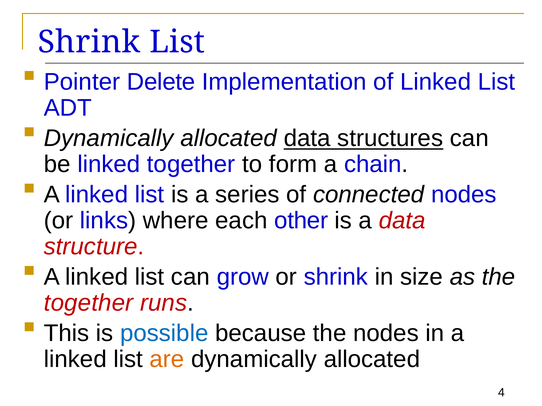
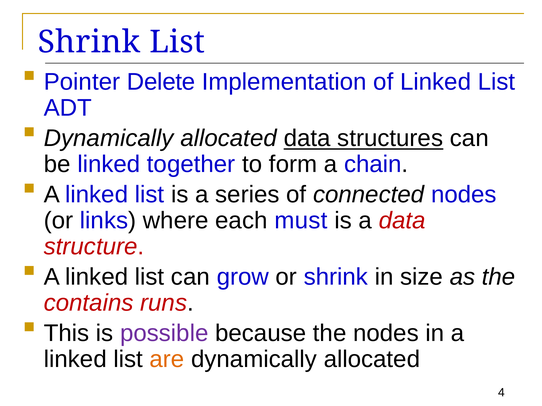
other: other -> must (301, 221)
together: together -> contains (89, 303)
possible colour: blue -> purple (164, 334)
